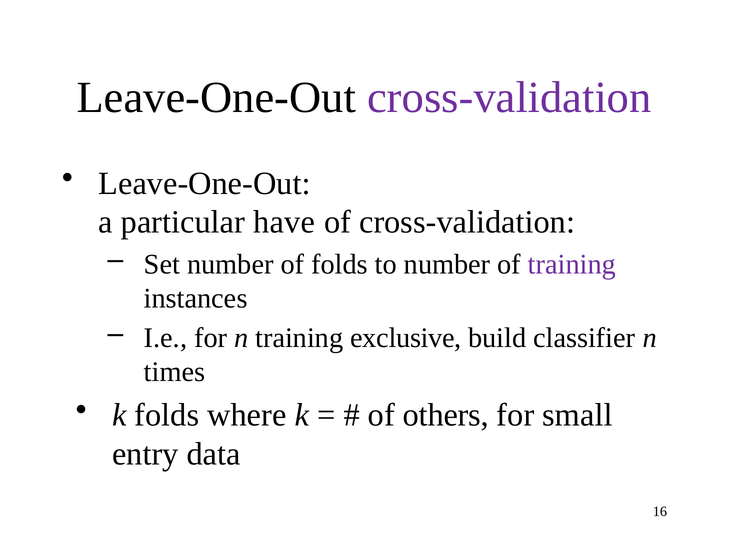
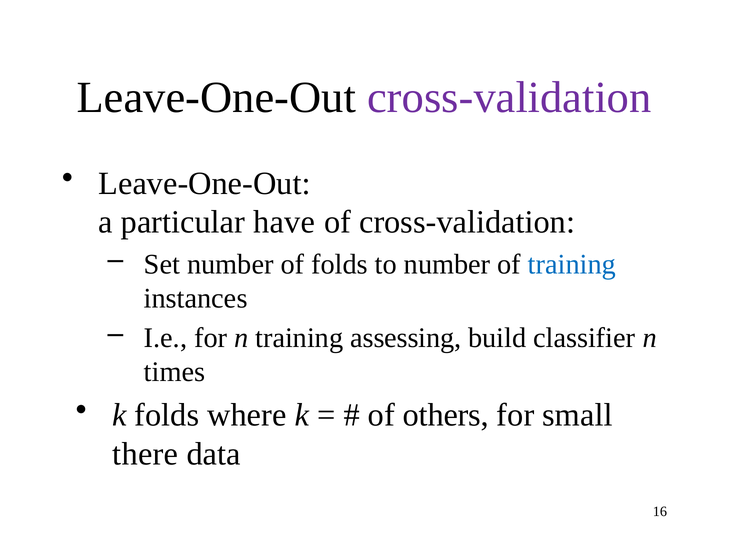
training colour: purple -> blue (572, 264)
exclusive: exclusive -> assessing (406, 338)
entry: entry -> there (145, 454)
